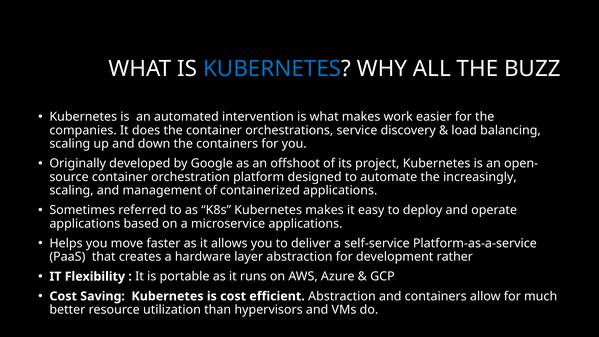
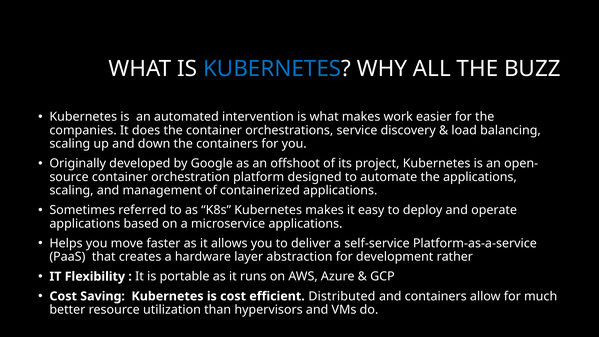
the increasingly: increasingly -> applications (480, 177)
efficient Abstraction: Abstraction -> Distributed (342, 296)
